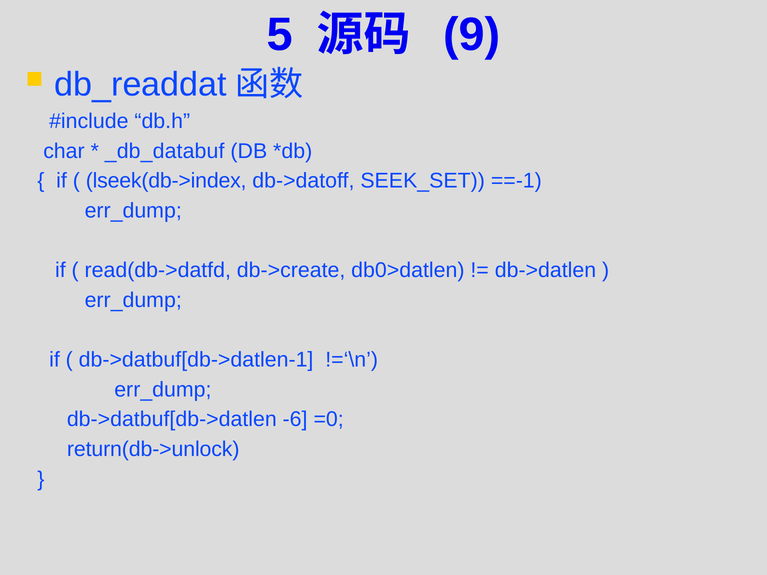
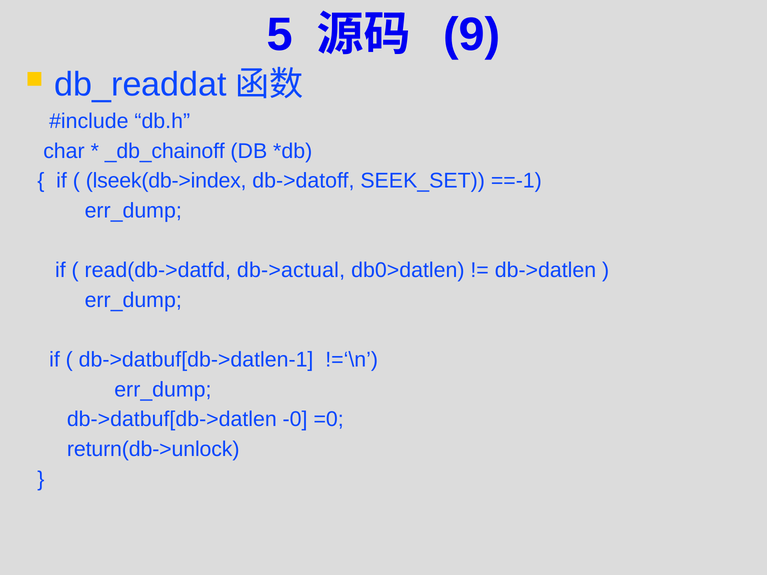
_db_databuf: _db_databuf -> _db_chainoff (165, 151)
db->create: db->create -> db->actual (291, 270)
-6: -6 -> -0 (295, 420)
